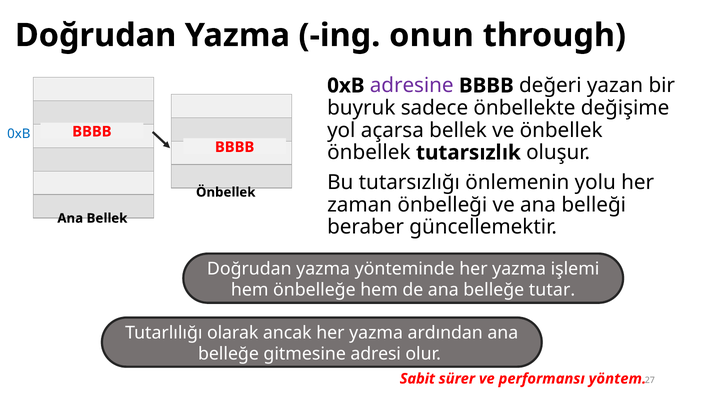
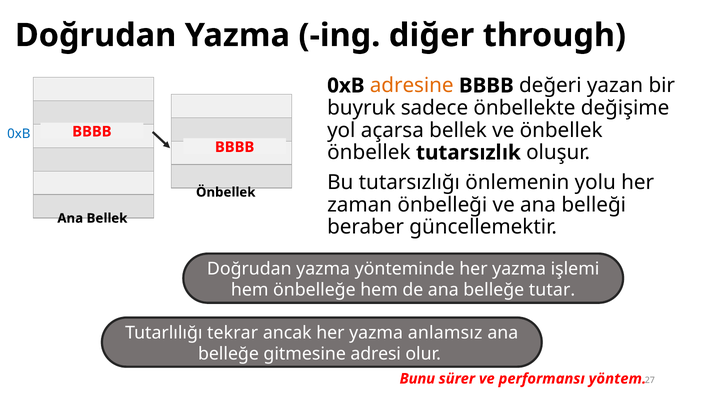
onun: onun -> diğer (432, 35)
adresine colour: purple -> orange (412, 86)
olarak: olarak -> tekrar (233, 333)
ardından: ardından -> anlamsız (445, 333)
Sabit: Sabit -> Bunu (417, 379)
